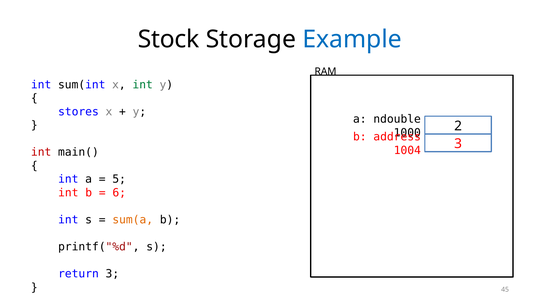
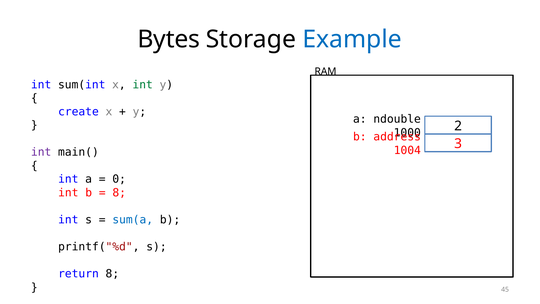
Stock: Stock -> Bytes (169, 39)
stores: stores -> create (78, 112)
int colour: red -> purple (41, 152)
5: 5 -> 0 (119, 179)
6: 6 -> 8 (119, 193)
sum(a colour: orange -> blue (133, 220)
return 3: 3 -> 8 (112, 274)
